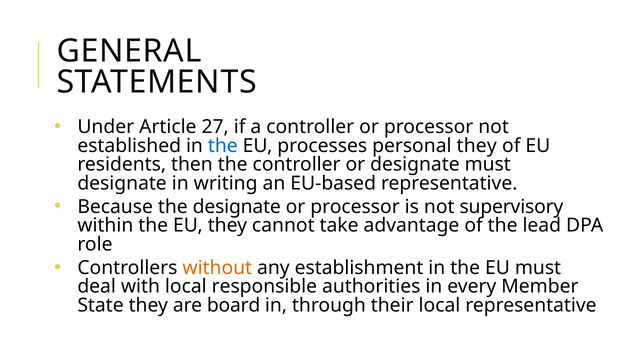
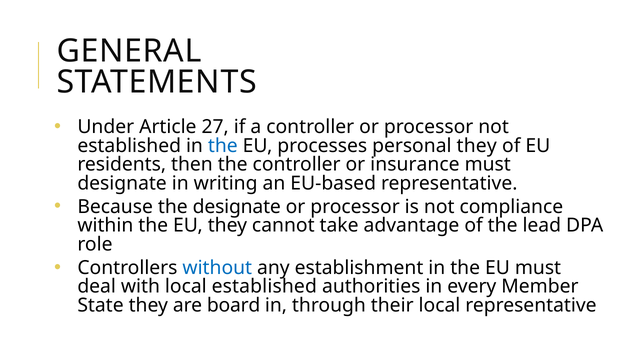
or designate: designate -> insurance (415, 164)
supervisory: supervisory -> compliance (511, 207)
without colour: orange -> blue (217, 268)
local responsible: responsible -> established (264, 286)
